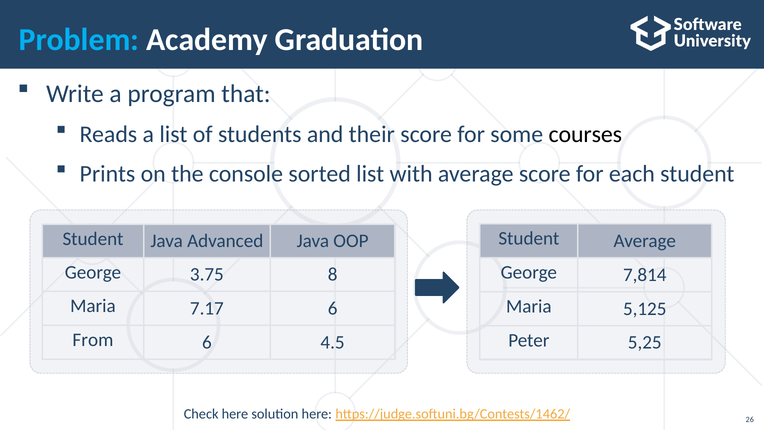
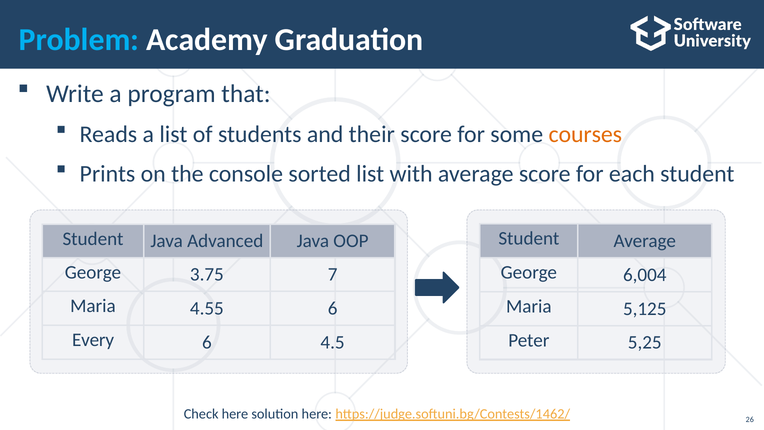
courses colour: black -> orange (585, 134)
8: 8 -> 7 (333, 274)
7,814: 7,814 -> 6,004 (645, 275)
7.17: 7.17 -> 4.55 (207, 308)
From: From -> Every (93, 340)
